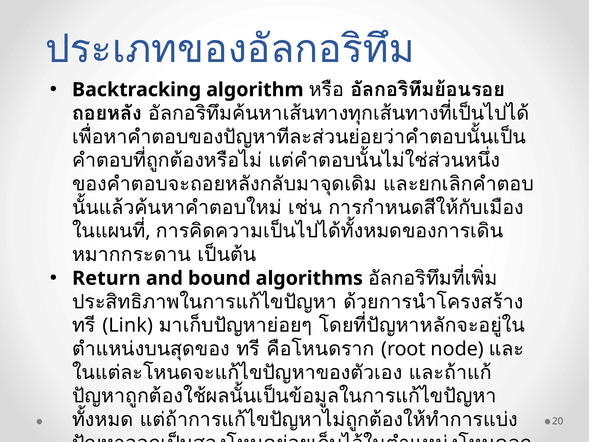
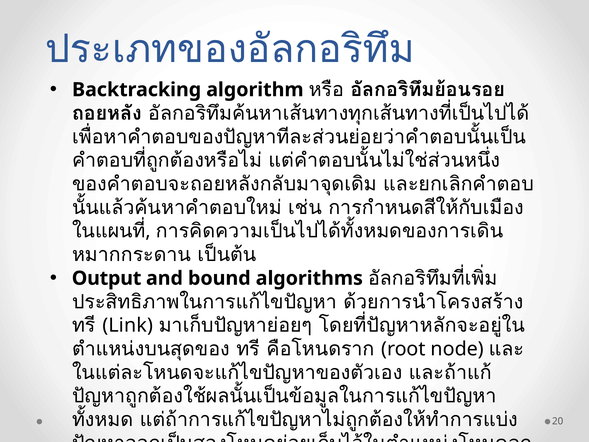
Return: Return -> Output (107, 278)
